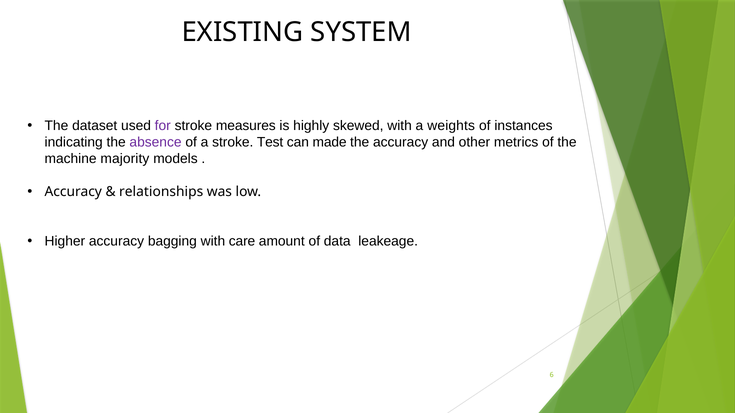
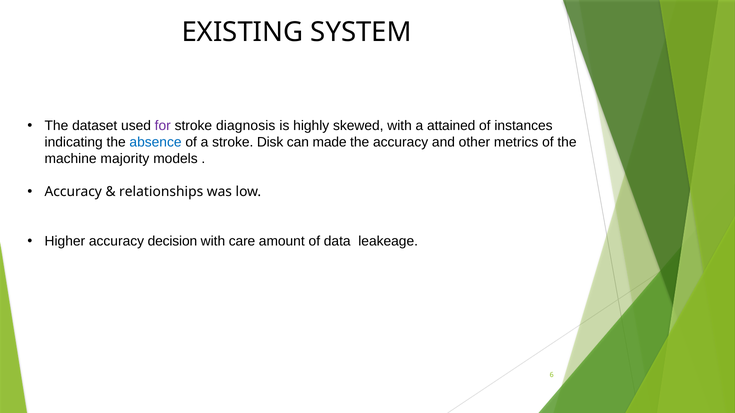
measures: measures -> diagnosis (246, 126)
weights: weights -> attained (451, 126)
absence colour: purple -> blue (156, 142)
Test: Test -> Disk (270, 142)
bagging: bagging -> decision (172, 242)
